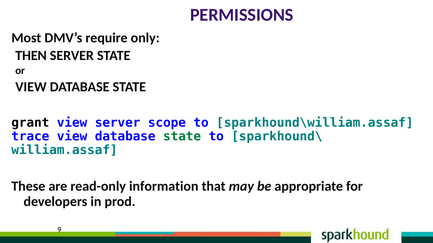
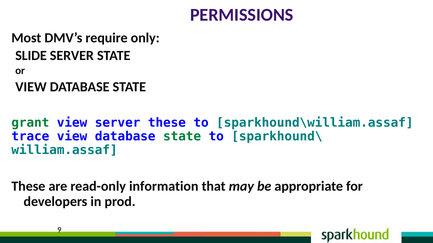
THEN: THEN -> SLIDE (31, 56)
grant colour: black -> green (30, 123)
server scope: scope -> these (167, 123)
